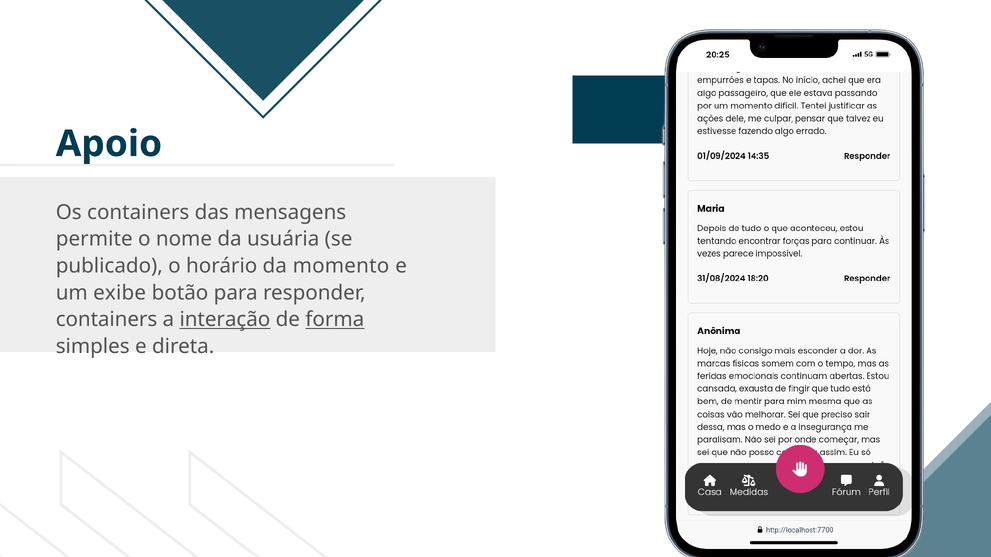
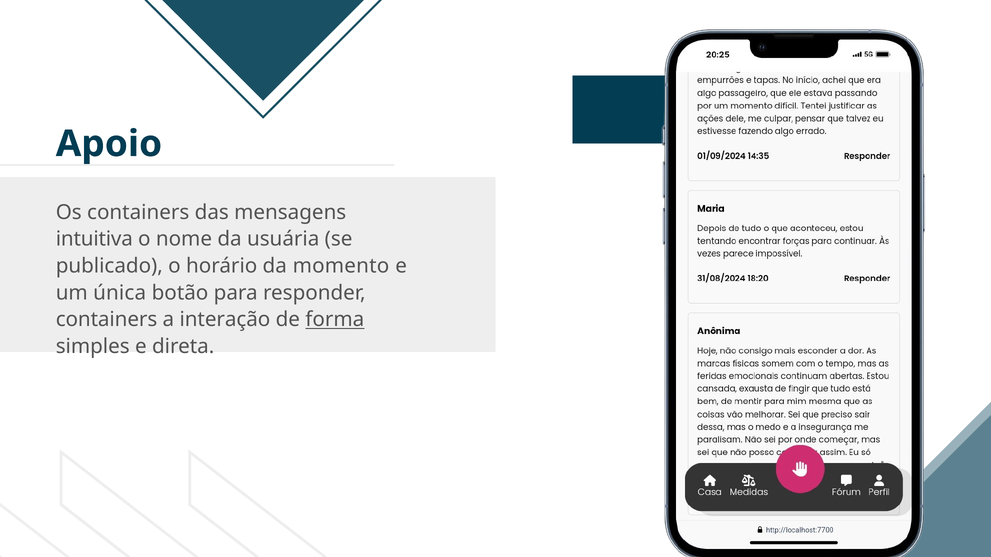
permite: permite -> intuitiva (94, 239)
exibe: exibe -> única (120, 293)
interação underline: present -> none (225, 320)
